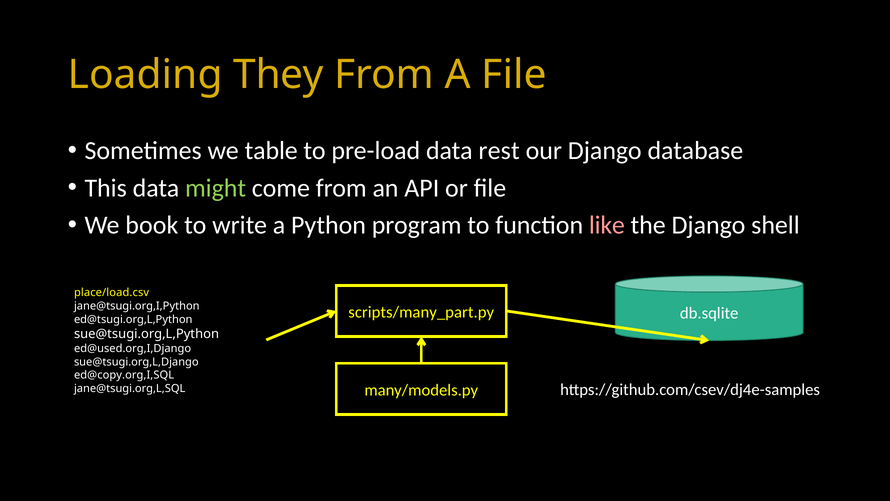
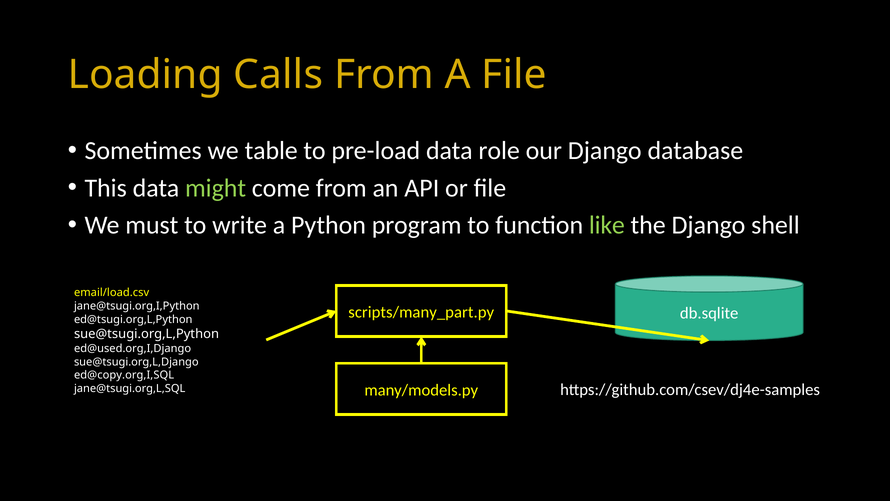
They: They -> Calls (278, 75)
rest: rest -> role (499, 150)
book: book -> must (152, 225)
like colour: pink -> light green (607, 225)
place/load.csv: place/load.csv -> email/load.csv (112, 293)
